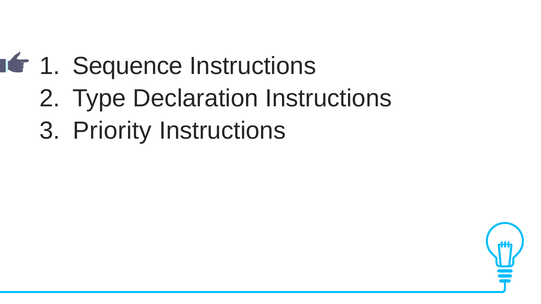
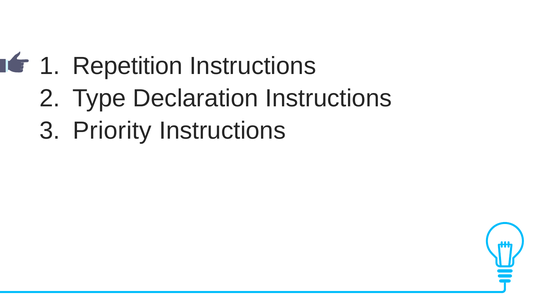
Sequence: Sequence -> Repetition (128, 66)
